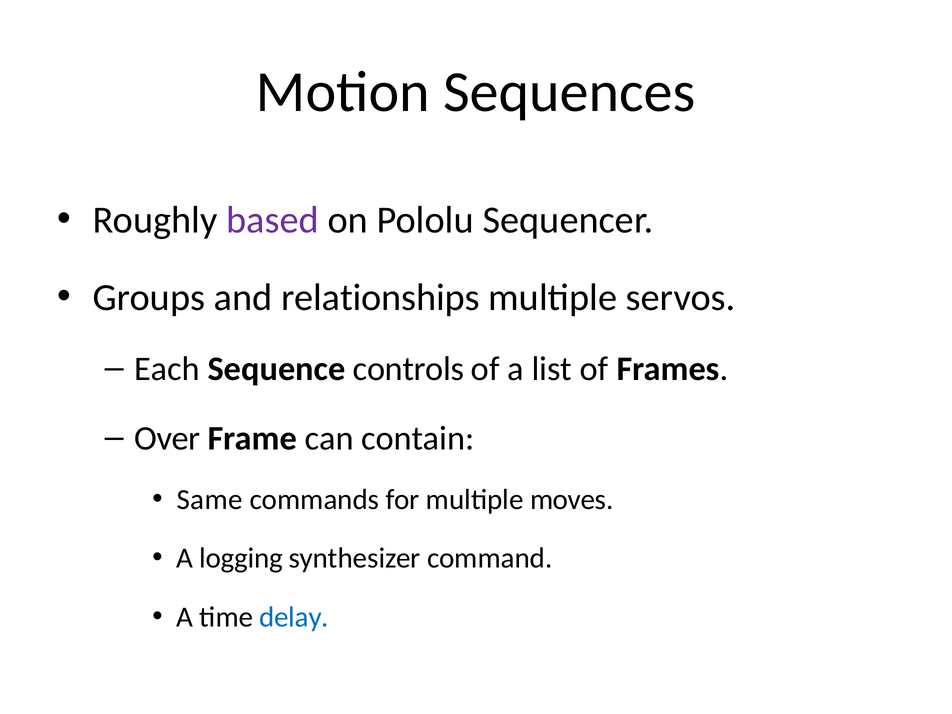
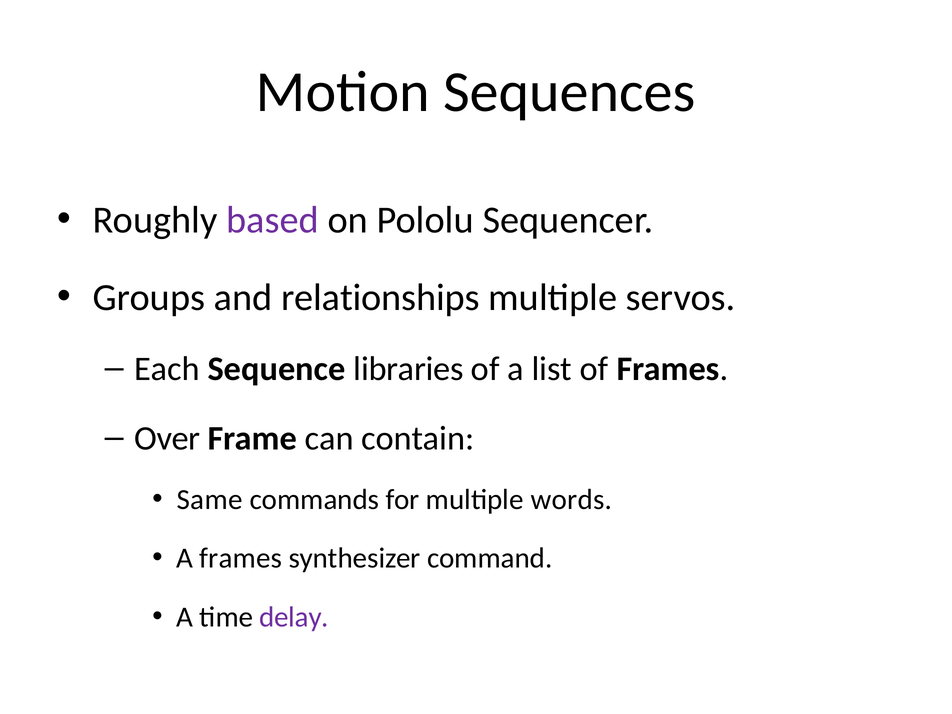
controls: controls -> libraries (408, 369)
moves: moves -> words (571, 500)
A logging: logging -> frames (241, 558)
delay colour: blue -> purple (294, 617)
